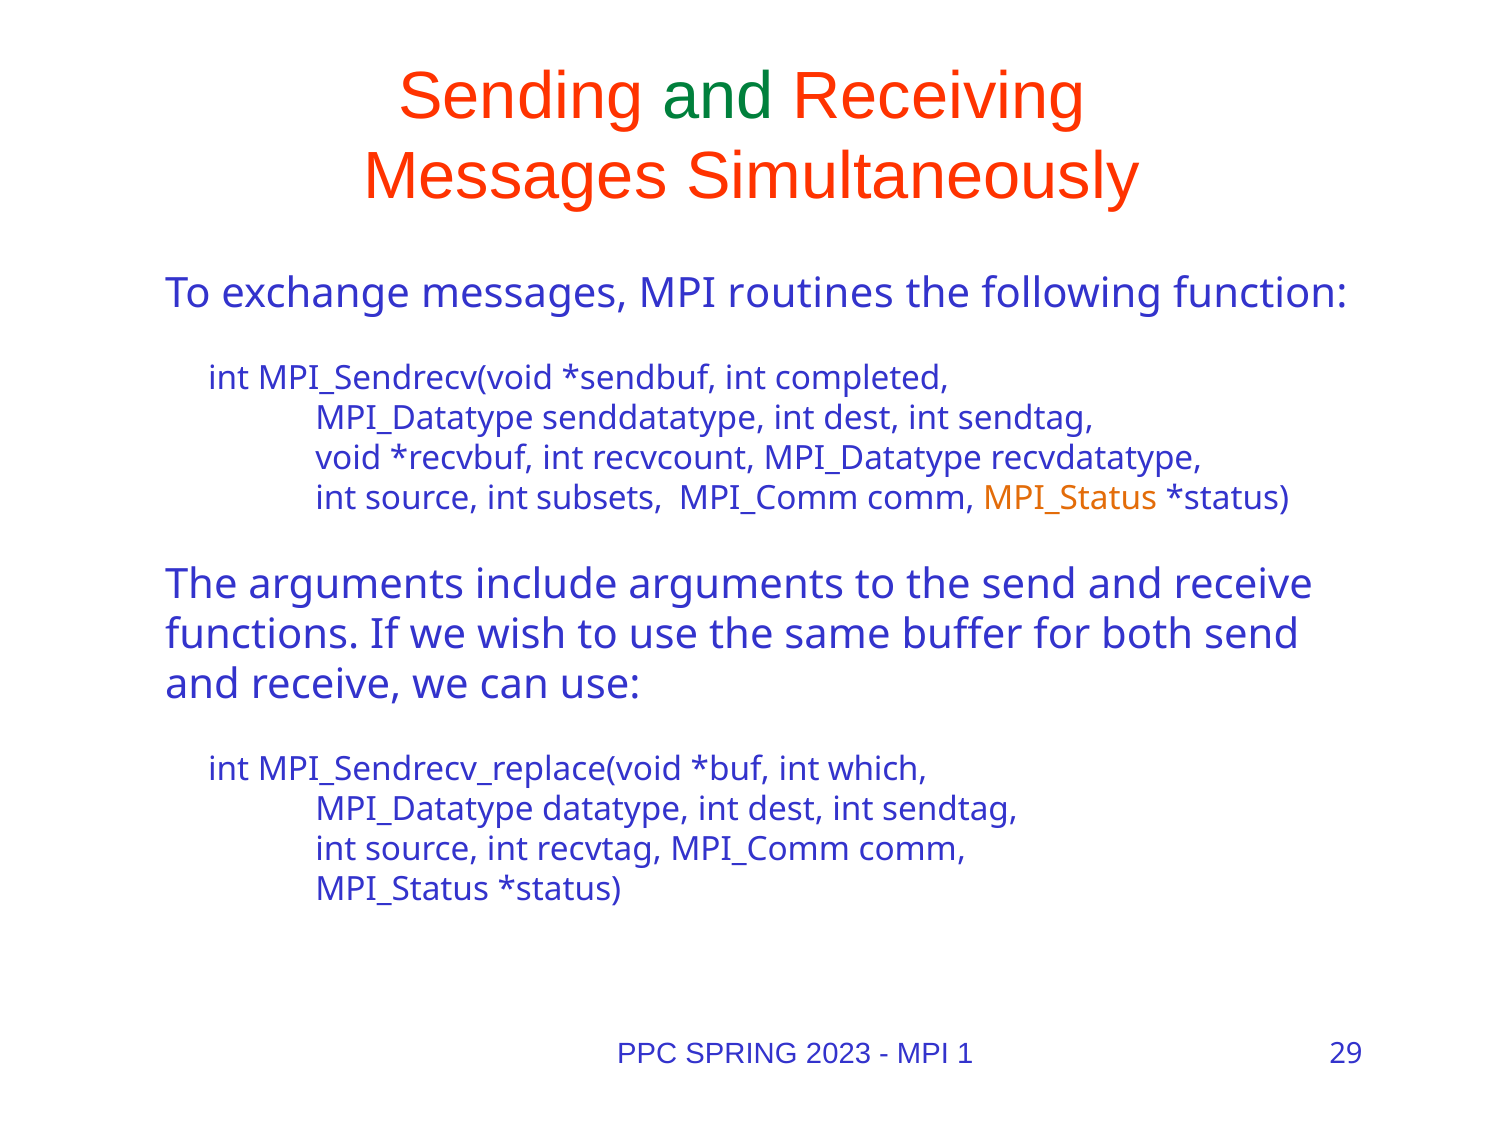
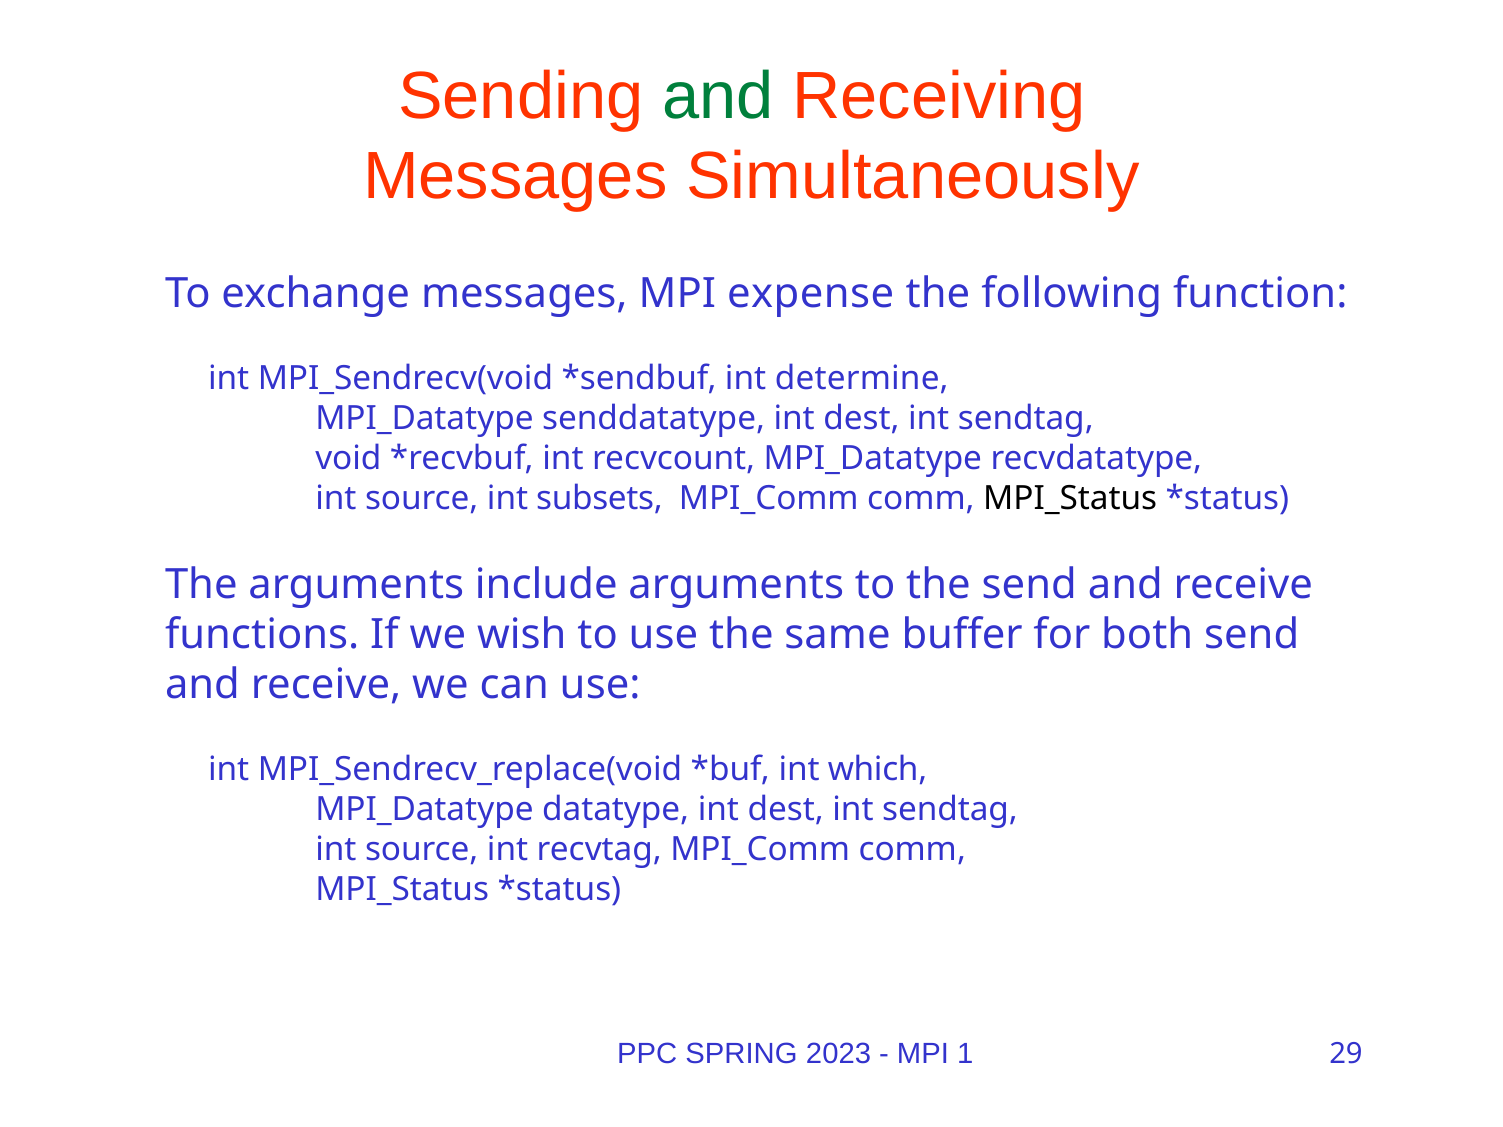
routines: routines -> expense (811, 294)
completed: completed -> determine (862, 379)
MPI_Status colour: orange -> black (1070, 499)
